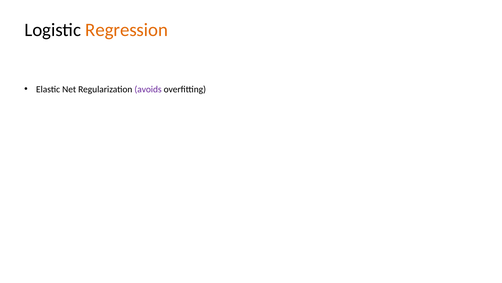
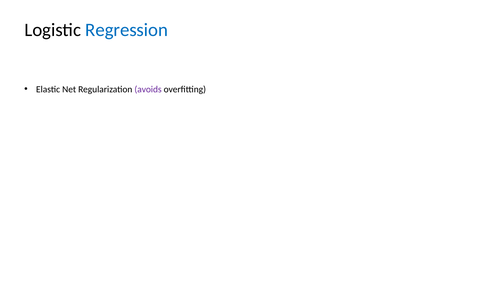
Regression colour: orange -> blue (127, 30)
